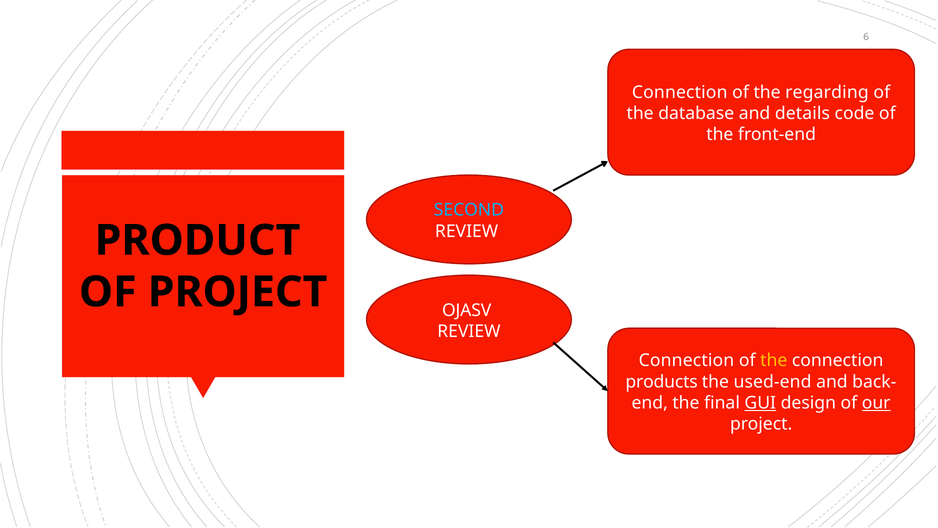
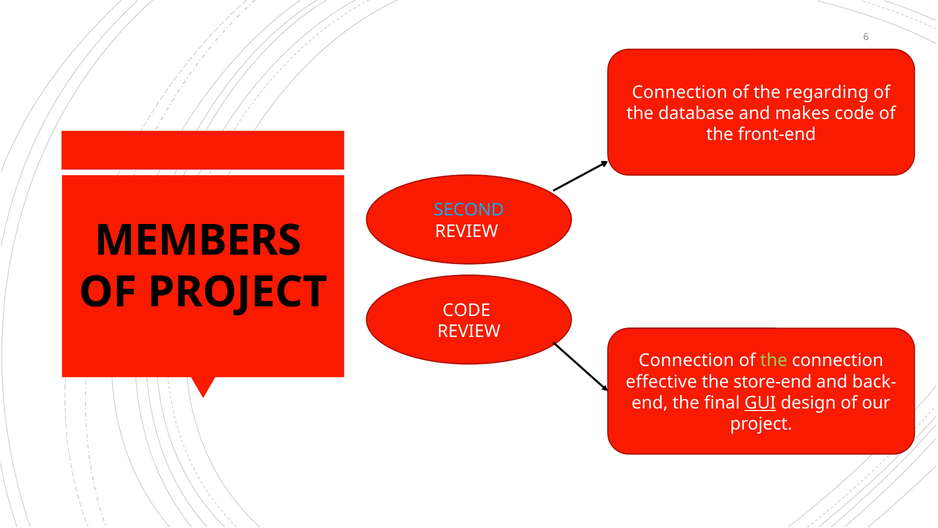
details: details -> makes (802, 113)
PRODUCT: PRODUCT -> MEMBERS (198, 240)
OJASV: OJASV -> CODE (467, 310)
the colour: yellow -> light green (774, 360)
products: products -> effective (661, 382)
used-end: used-end -> store-end (773, 382)
our underline: present -> none (876, 403)
